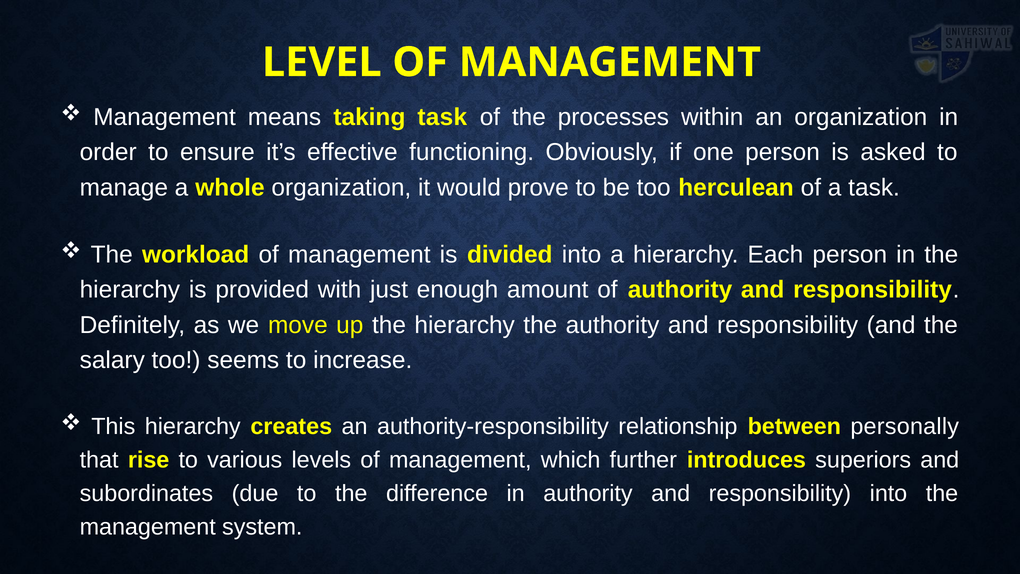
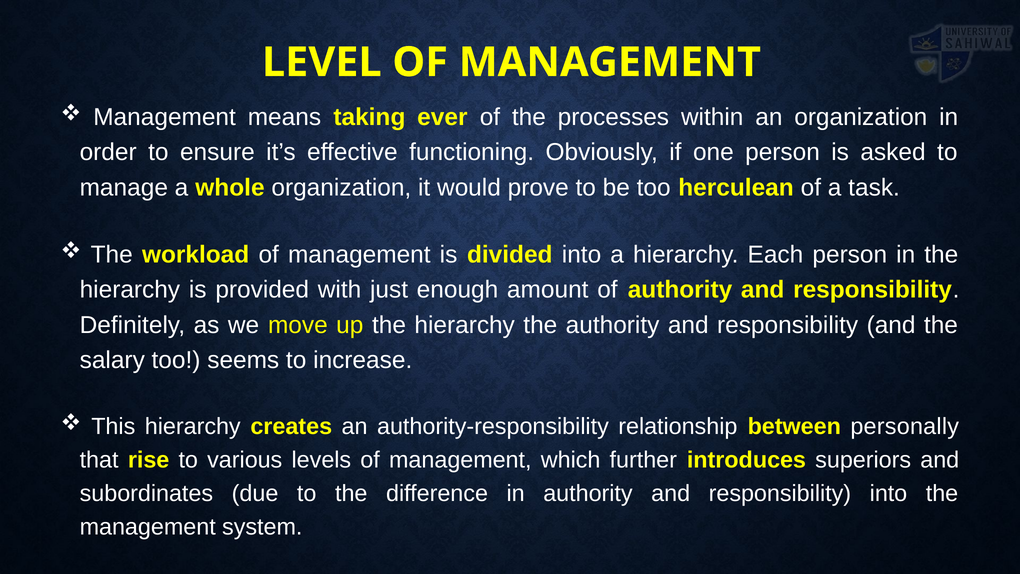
taking task: task -> ever (442, 117)
